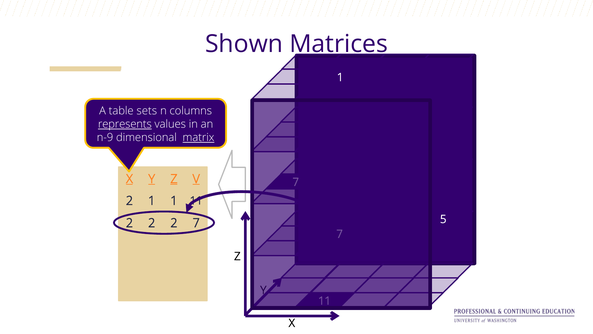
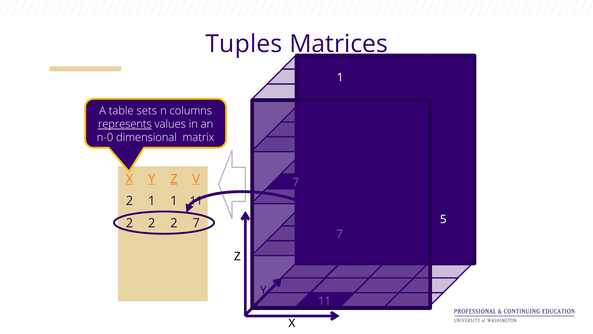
Shown: Shown -> Tuples (244, 44)
n-9: n-9 -> n-0 (105, 137)
matrix underline: present -> none (198, 137)
